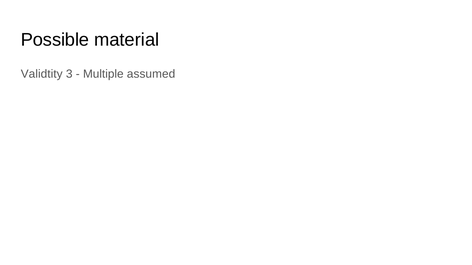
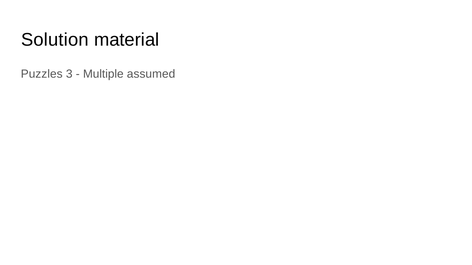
Possible: Possible -> Solution (55, 40)
Validtity: Validtity -> Puzzles (42, 74)
